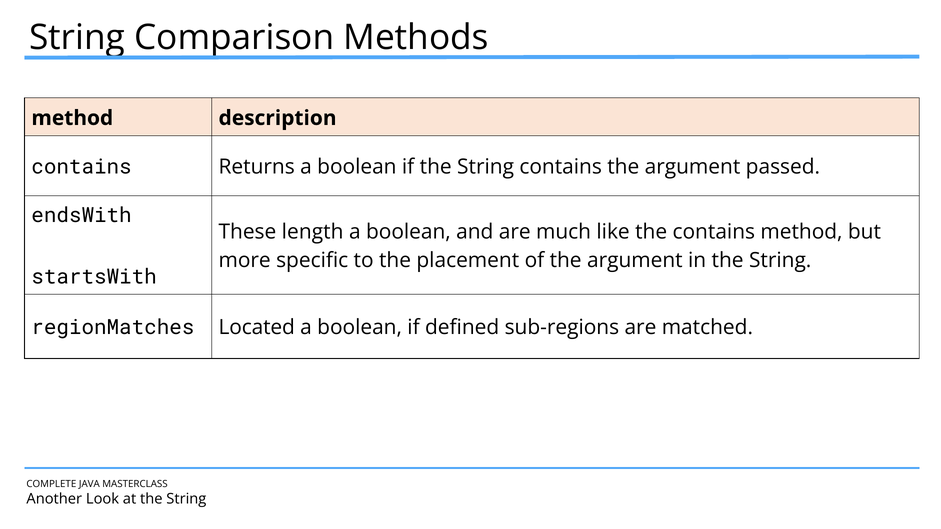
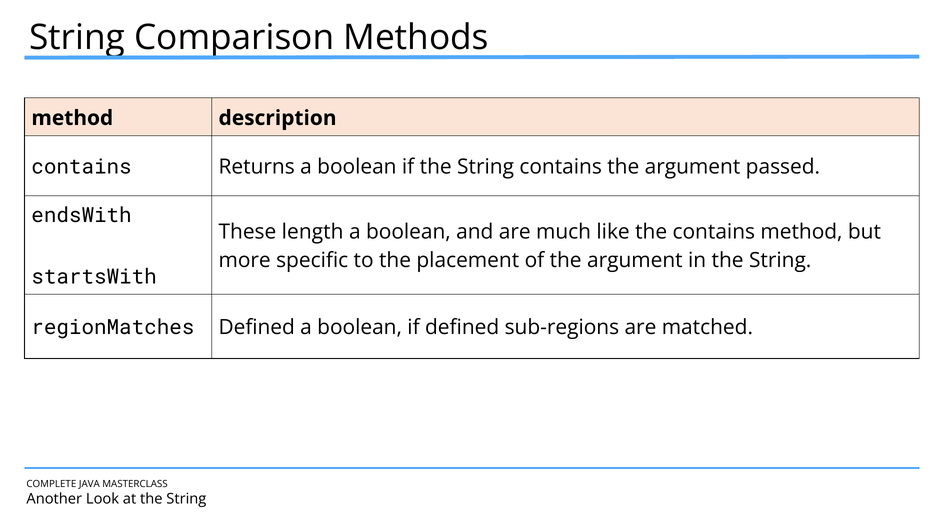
regionMatches Located: Located -> Defined (257, 328)
